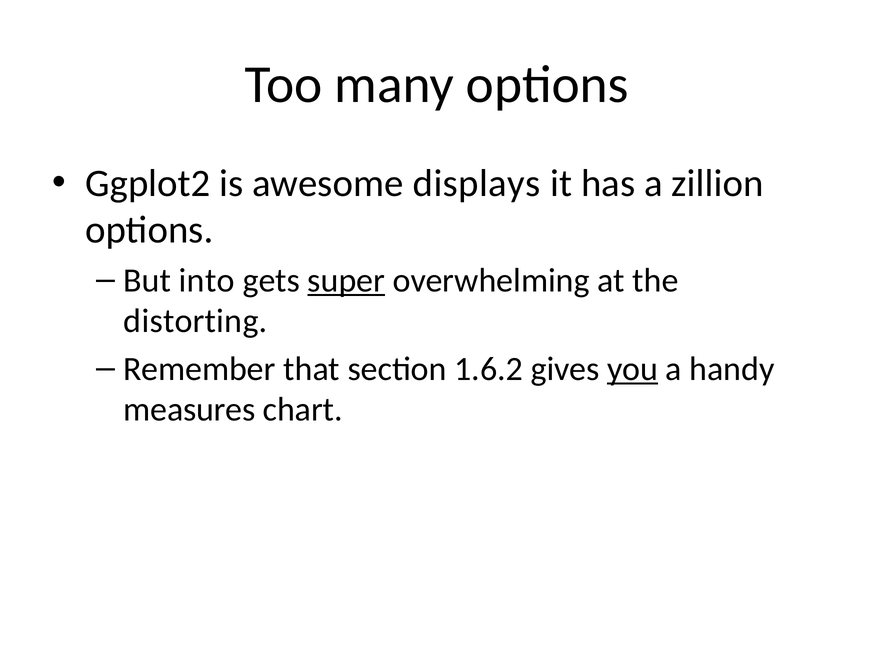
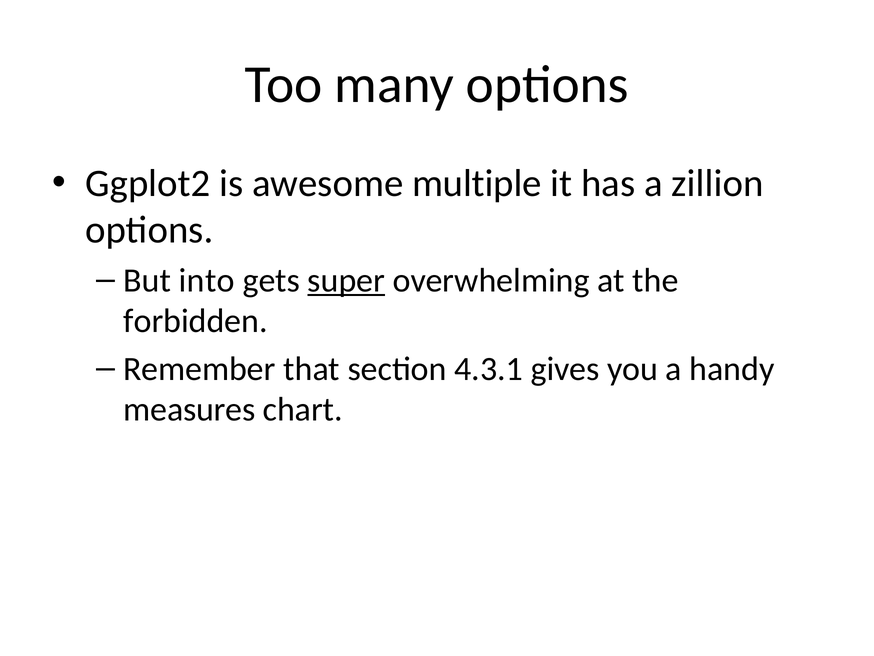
displays: displays -> multiple (477, 183)
distorting: distorting -> forbidden (196, 321)
1.6.2: 1.6.2 -> 4.3.1 (489, 369)
you underline: present -> none (633, 369)
